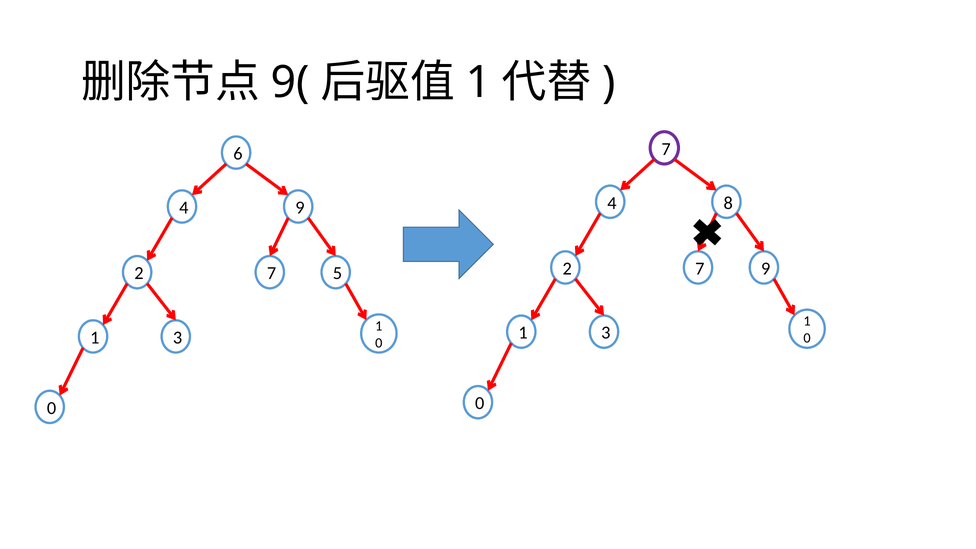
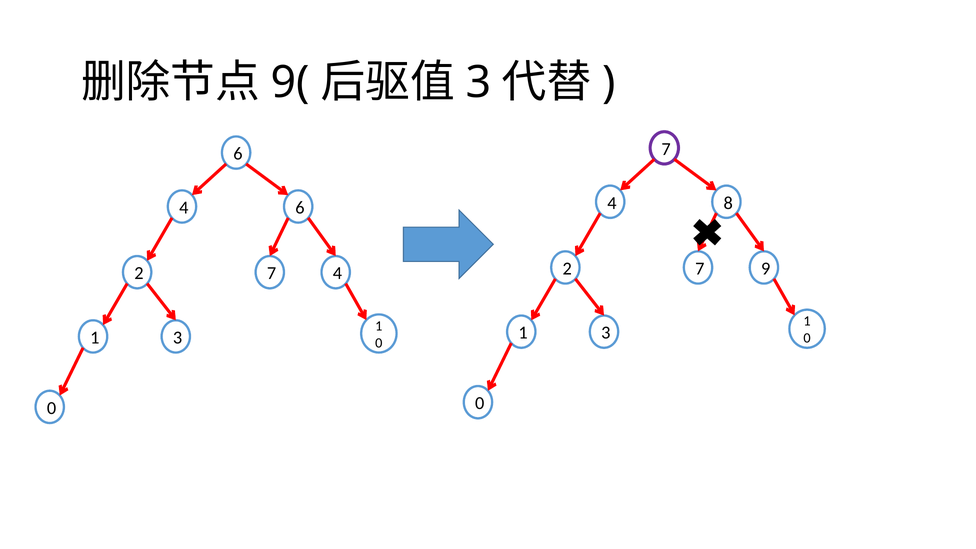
1: 1 -> 3 (478, 82)
4 9: 9 -> 6 (300, 208)
5: 5 -> 4 (337, 273)
